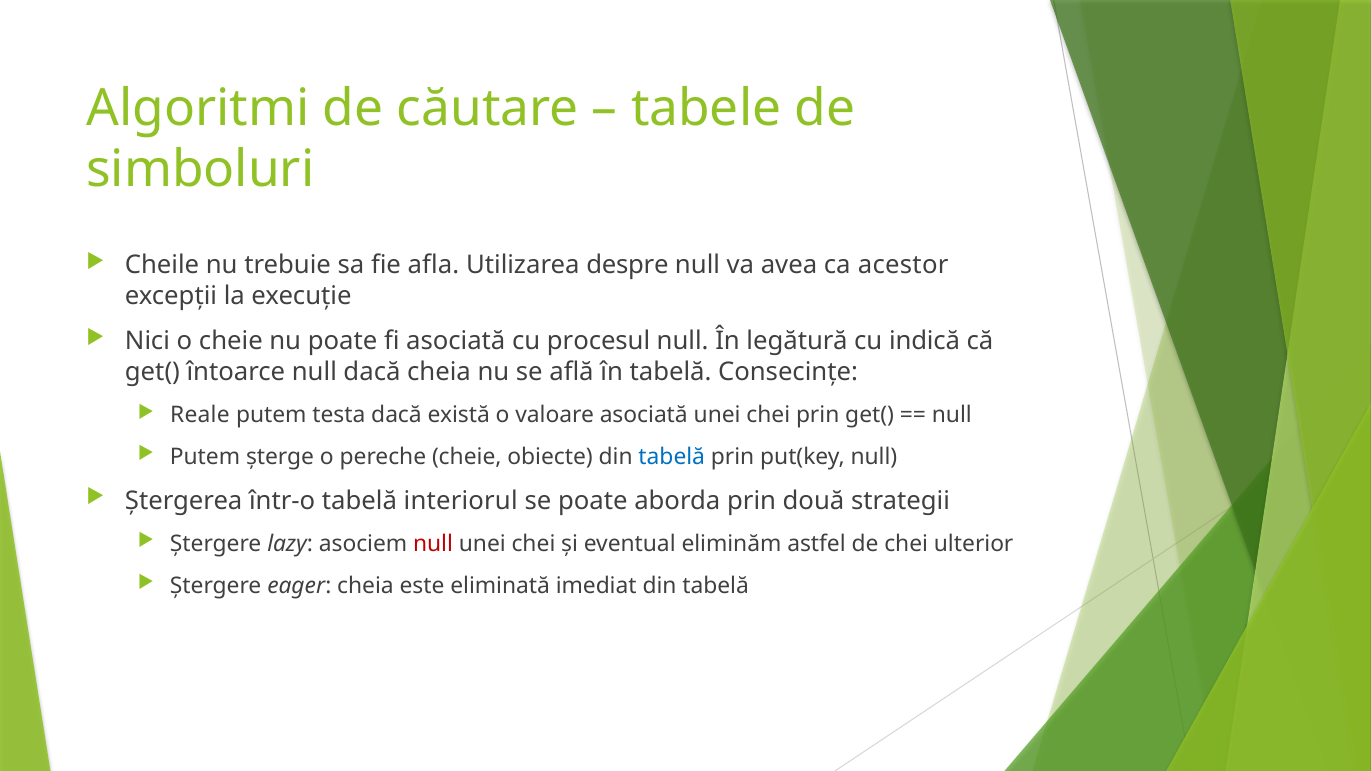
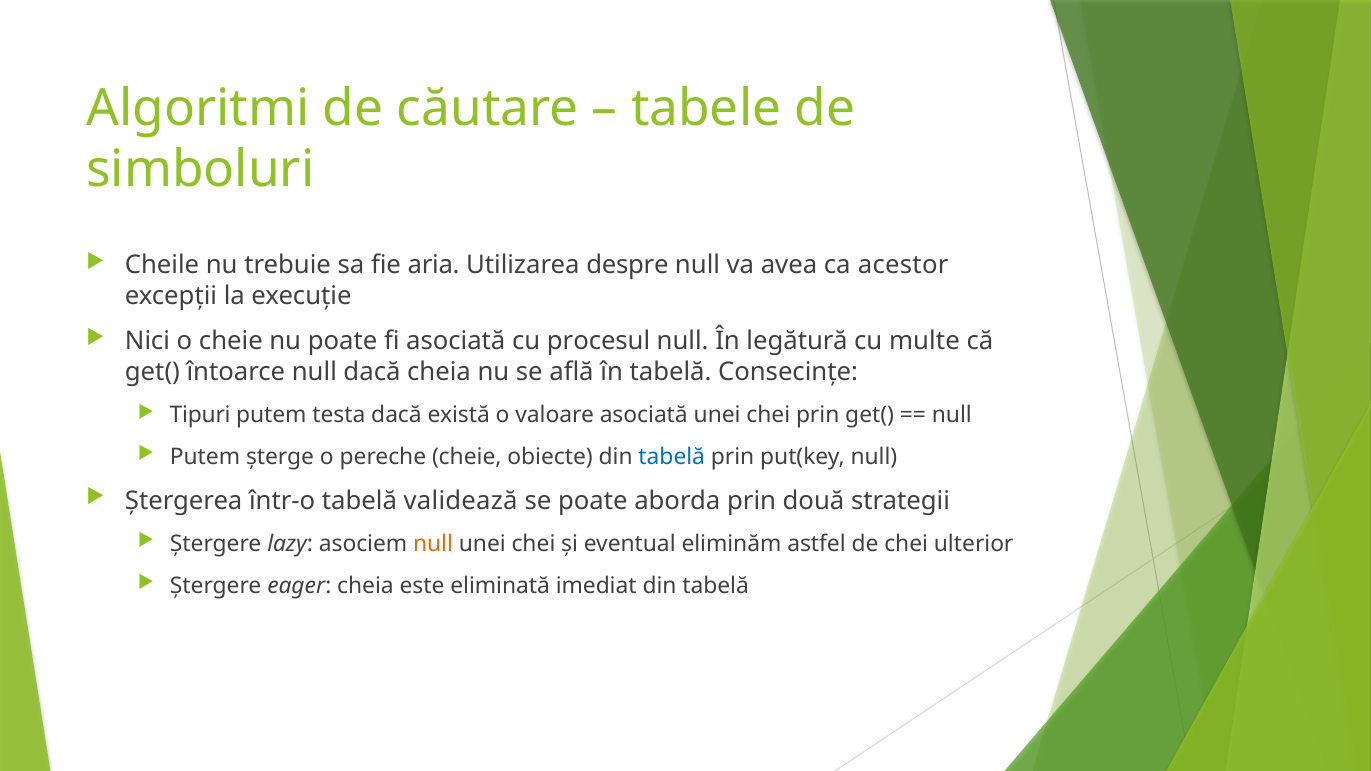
afla: afla -> aria (434, 265)
indică: indică -> multe (924, 341)
Reale: Reale -> Tipuri (200, 415)
interiorul: interiorul -> validează (461, 501)
null colour: red -> orange (433, 544)
